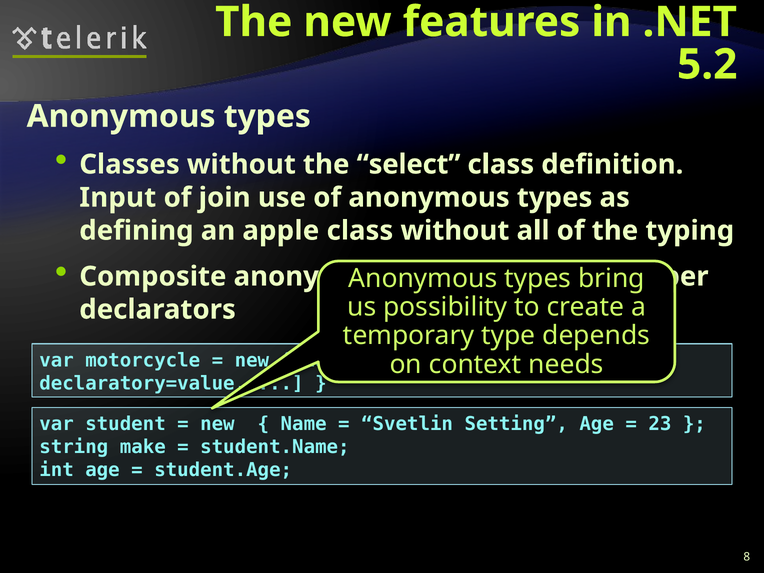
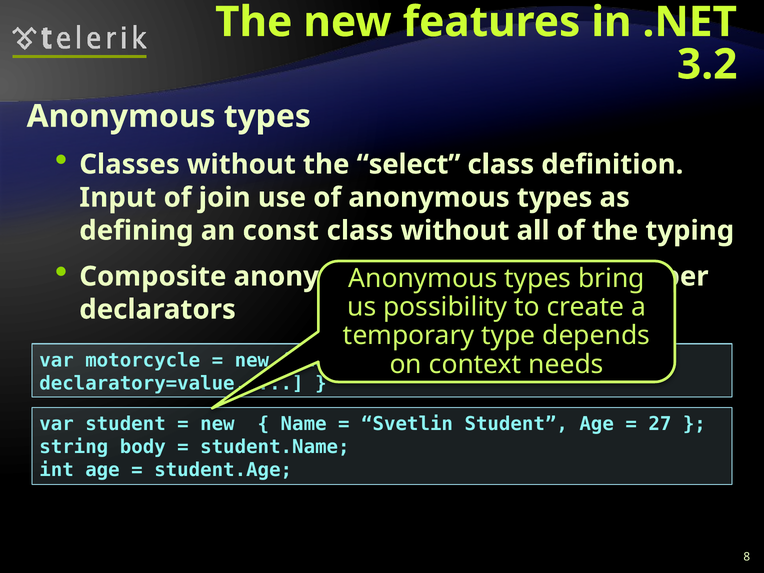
5.2: 5.2 -> 3.2 (707, 64)
apple: apple -> const (281, 231)
Svetlin Setting: Setting -> Student (516, 424)
23: 23 -> 27 (660, 424)
make: make -> body (143, 447)
